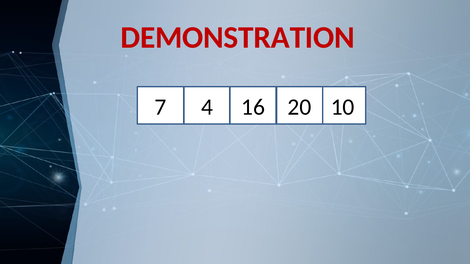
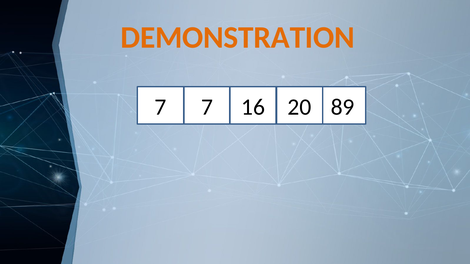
DEMONSTRATION colour: red -> orange (238, 38)
7 4: 4 -> 7 (207, 107)
10: 10 -> 89 (343, 107)
